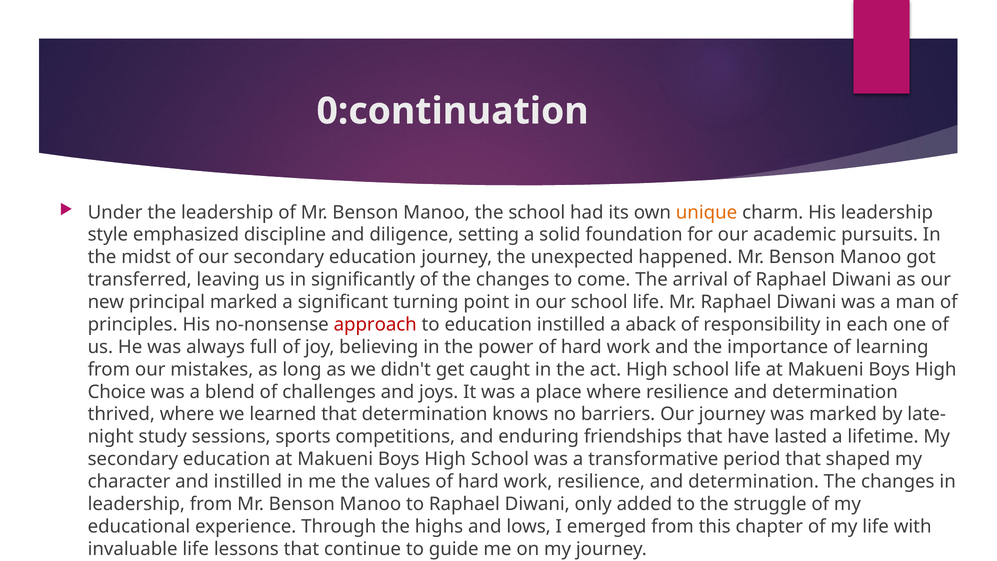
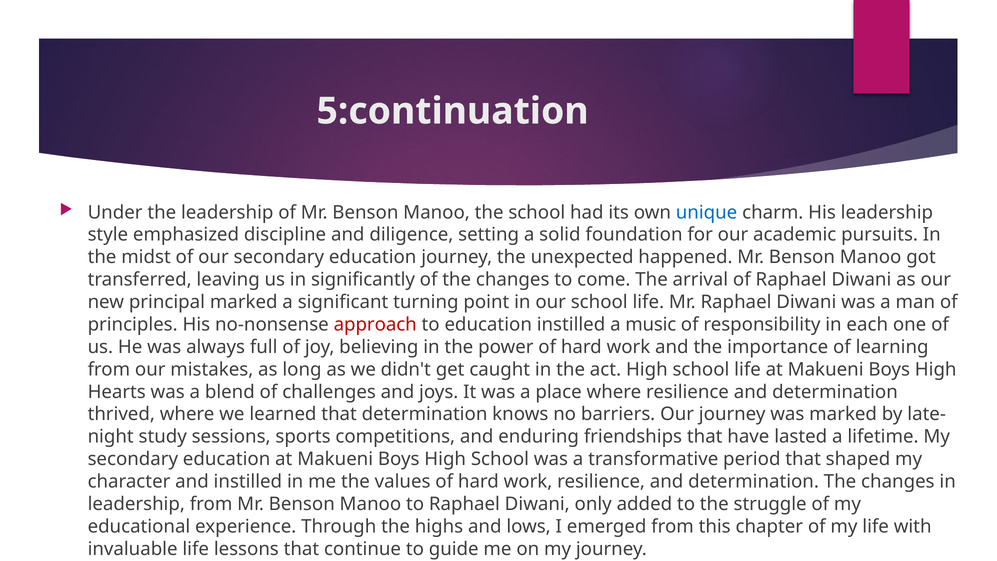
0:continuation: 0:continuation -> 5:continuation (453, 111)
unique colour: orange -> blue (707, 212)
aback: aback -> music (651, 324)
Choice: Choice -> Hearts (117, 392)
